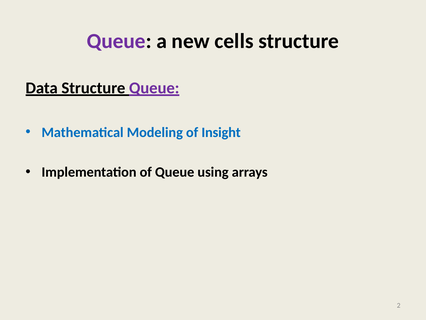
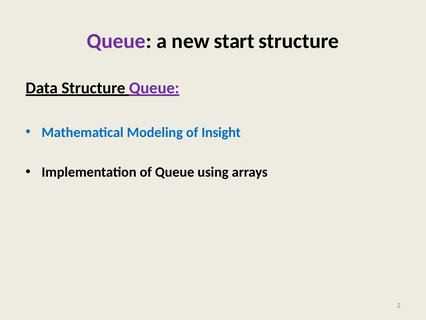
cells: cells -> start (234, 41)
